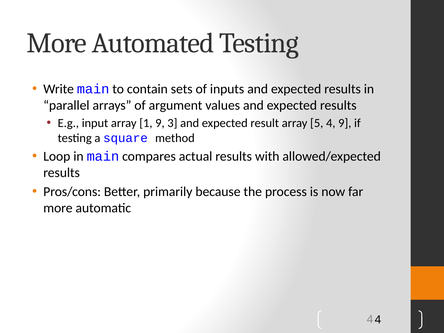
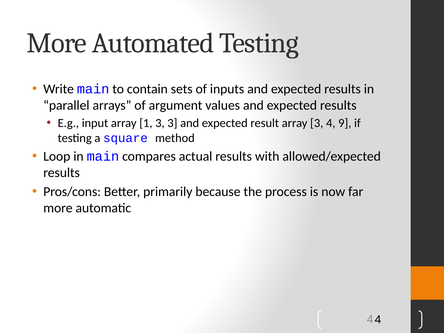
1 9: 9 -> 3 (160, 123)
array 5: 5 -> 3 (317, 123)
